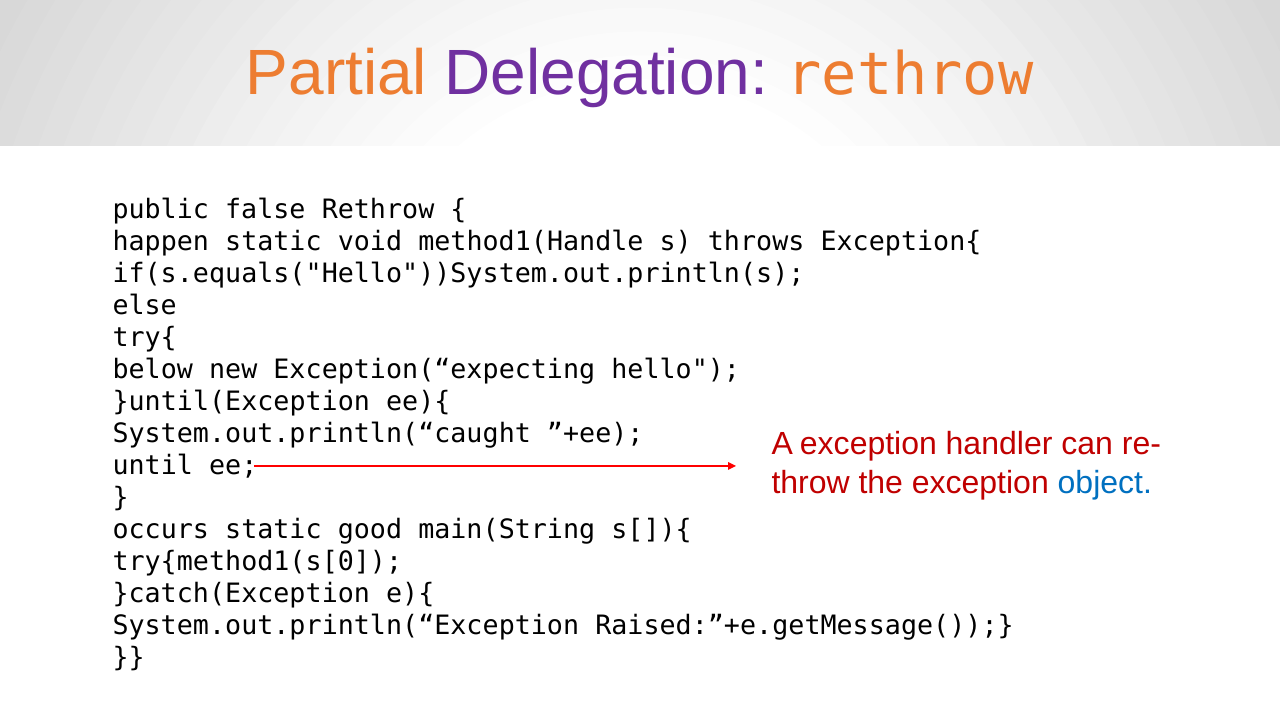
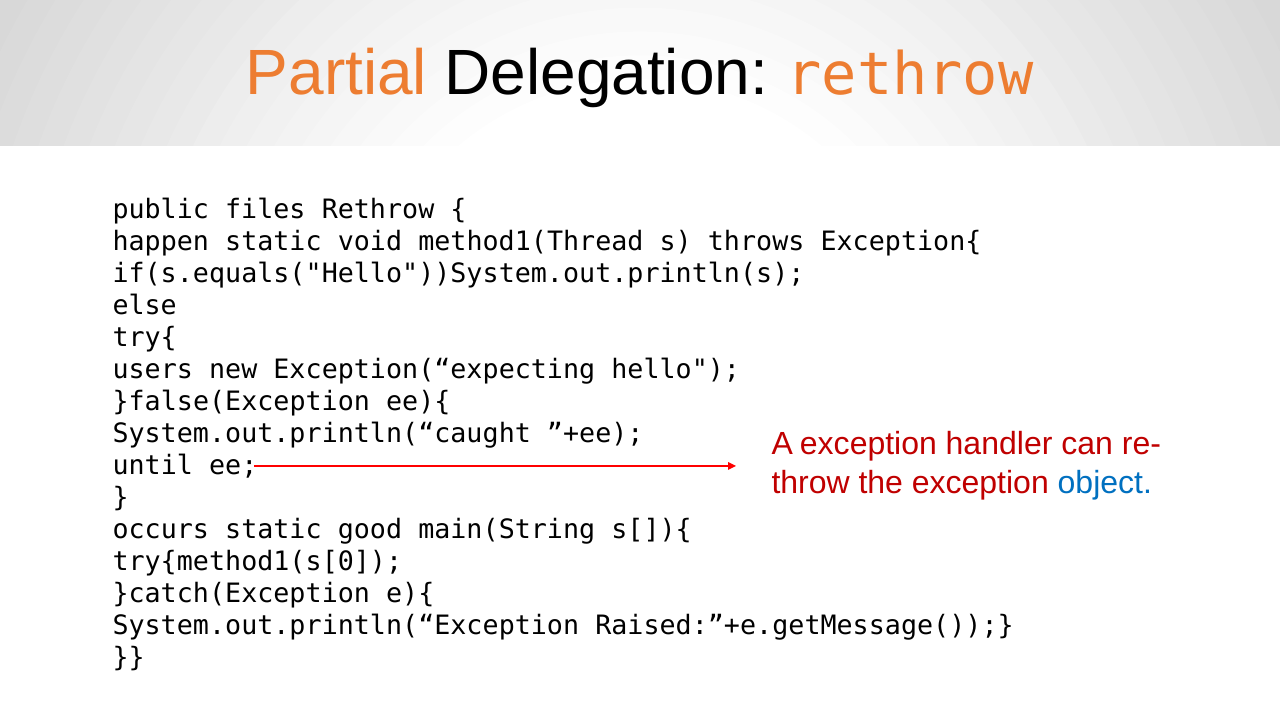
Delegation colour: purple -> black (606, 73)
false: false -> files (265, 209)
method1(Handle: method1(Handle -> method1(Thread (531, 241)
below: below -> users (153, 370)
}until(Exception: }until(Exception -> }false(Exception (241, 402)
